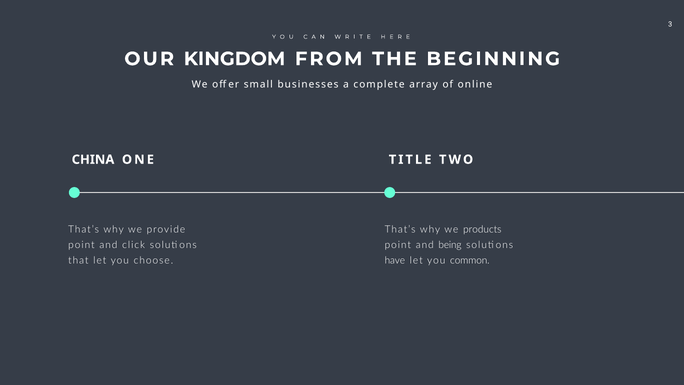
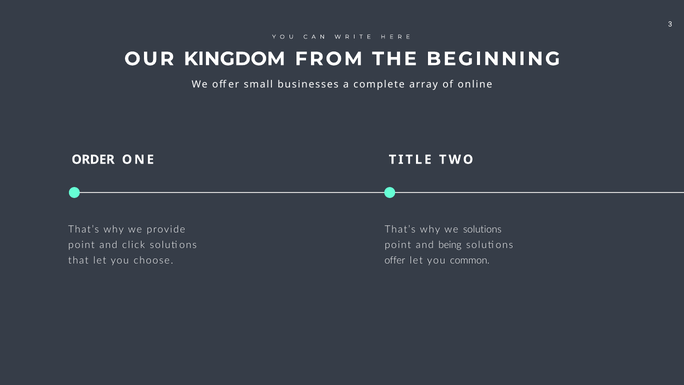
CHINA: CHINA -> ORDER (93, 160)
we products: products -> solutions (482, 230)
have: have -> offer (395, 260)
